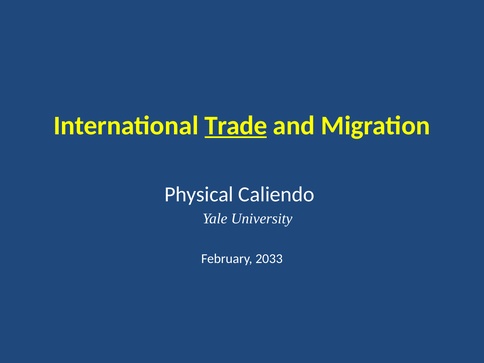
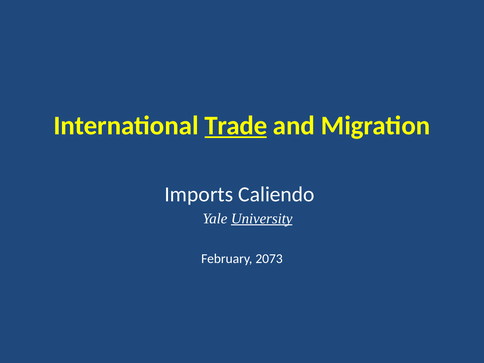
Physical: Physical -> Imports (199, 194)
University underline: none -> present (262, 219)
2033: 2033 -> 2073 (269, 259)
